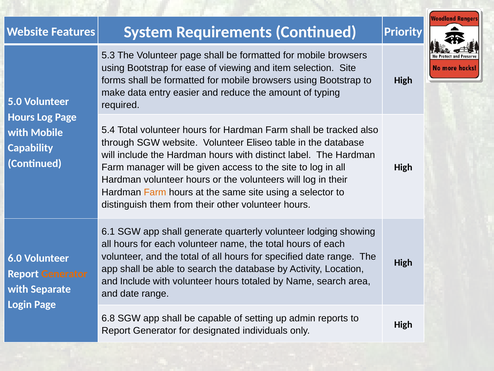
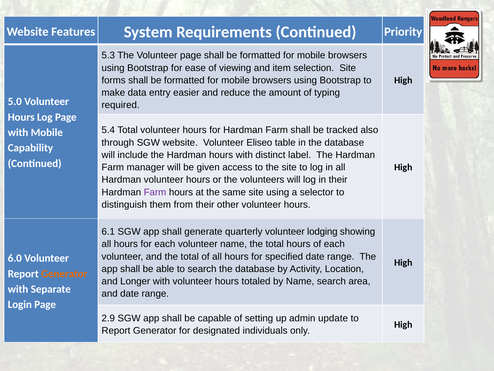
Farm colour: orange -> purple (155, 192)
and Include: Include -> Longer (135, 281)
6.8: 6.8 -> 2.9 (108, 318)
reports: reports -> update (333, 318)
